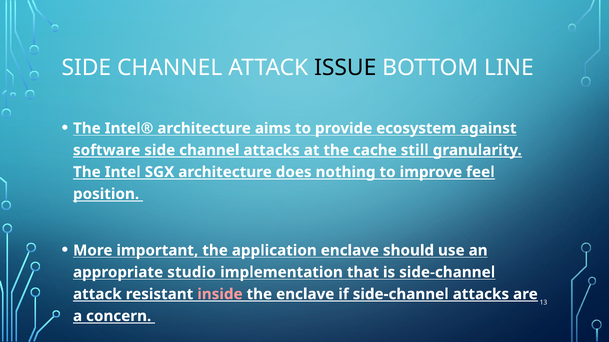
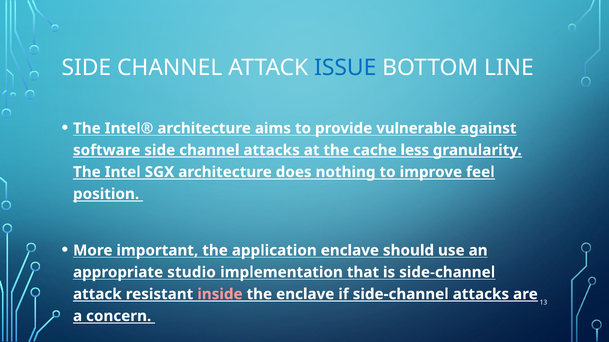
ISSUE colour: black -> blue (345, 68)
ecosystem: ecosystem -> vulnerable (416, 129)
still: still -> less (415, 150)
